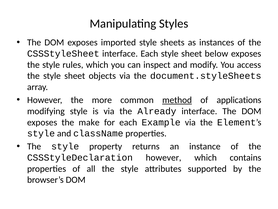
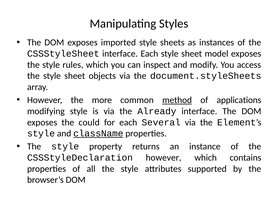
below: below -> model (217, 53)
make: make -> could (89, 122)
Example: Example -> Several (161, 122)
className underline: none -> present (98, 133)
